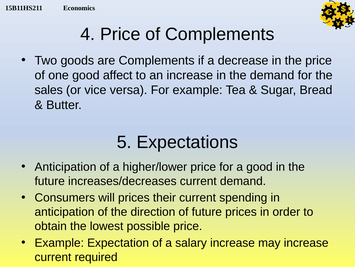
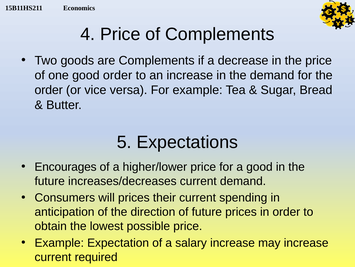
good affect: affect -> order (118, 75)
sales: sales -> order (49, 90)
Anticipation: Anticipation -> Encourages (66, 166)
